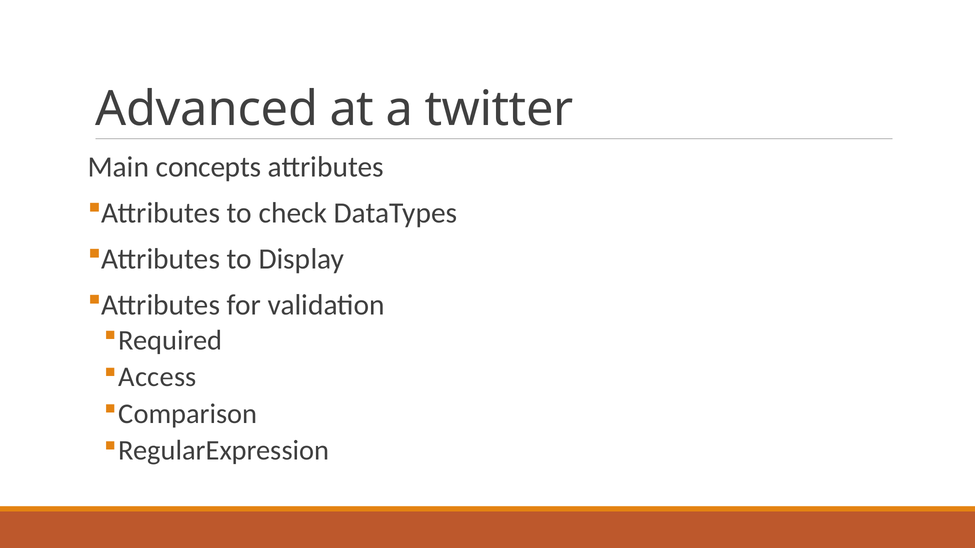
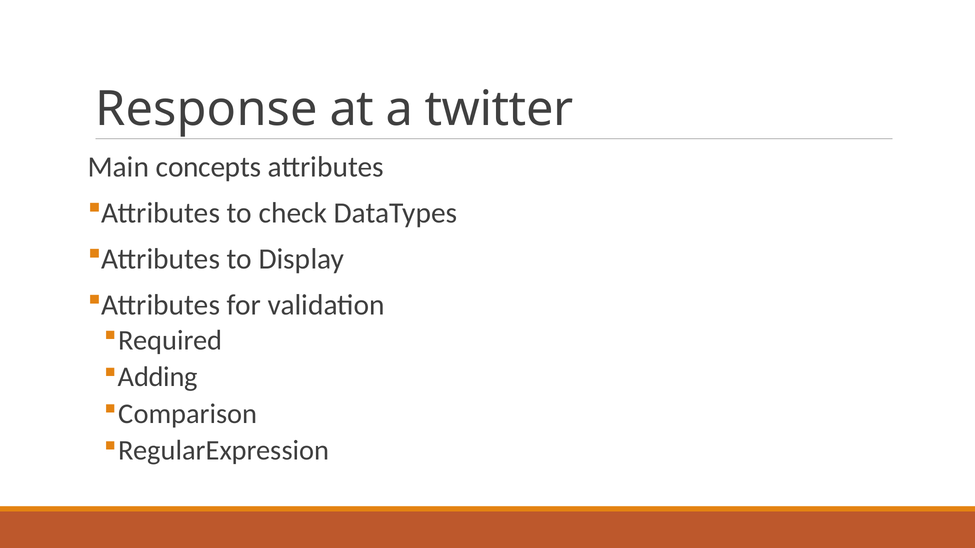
Advanced: Advanced -> Response (206, 109)
Access: Access -> Adding (158, 377)
